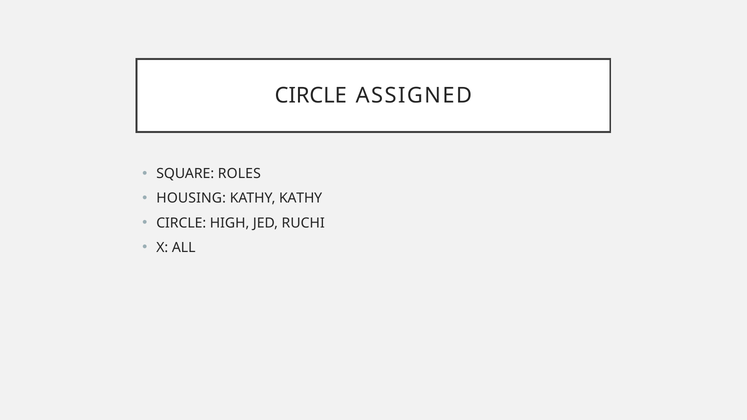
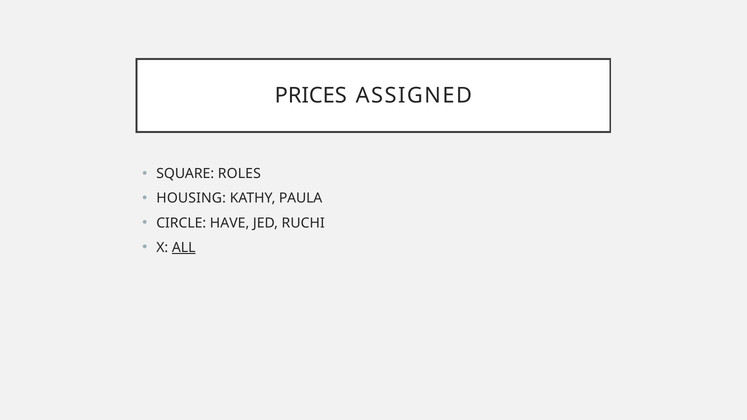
CIRCLE: CIRCLE -> PRICES (311, 95)
KATHY KATHY: KATHY -> PAULA (301, 198)
HIGH: HIGH -> HAVE (230, 223)
ALL underline: none -> present (184, 248)
